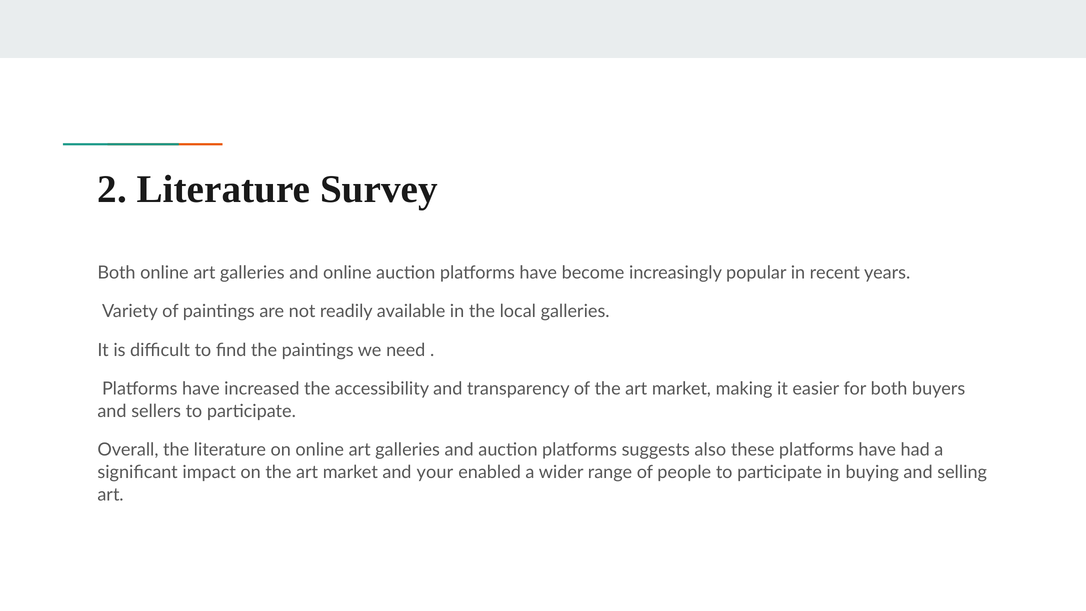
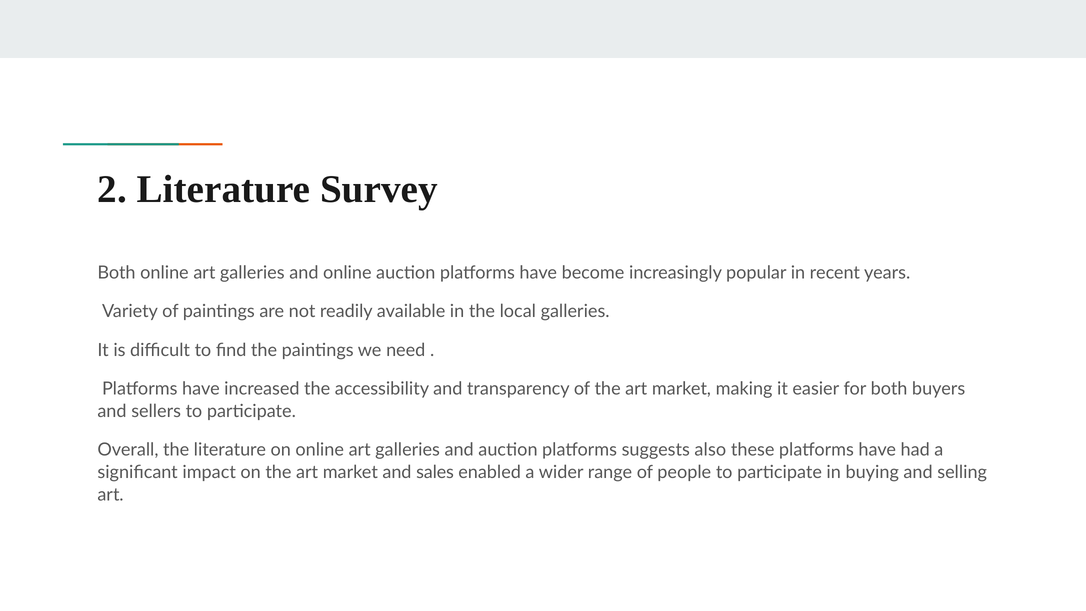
your: your -> sales (435, 472)
